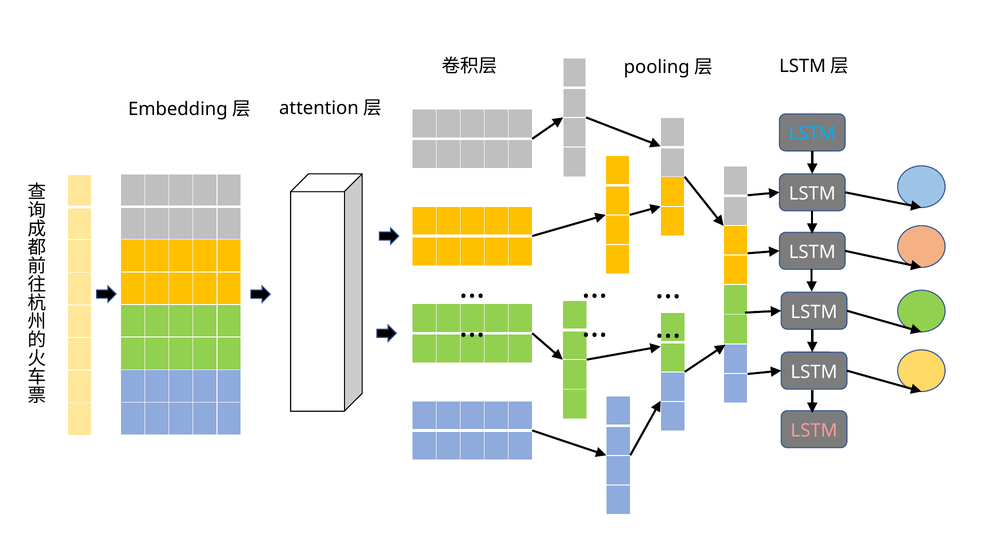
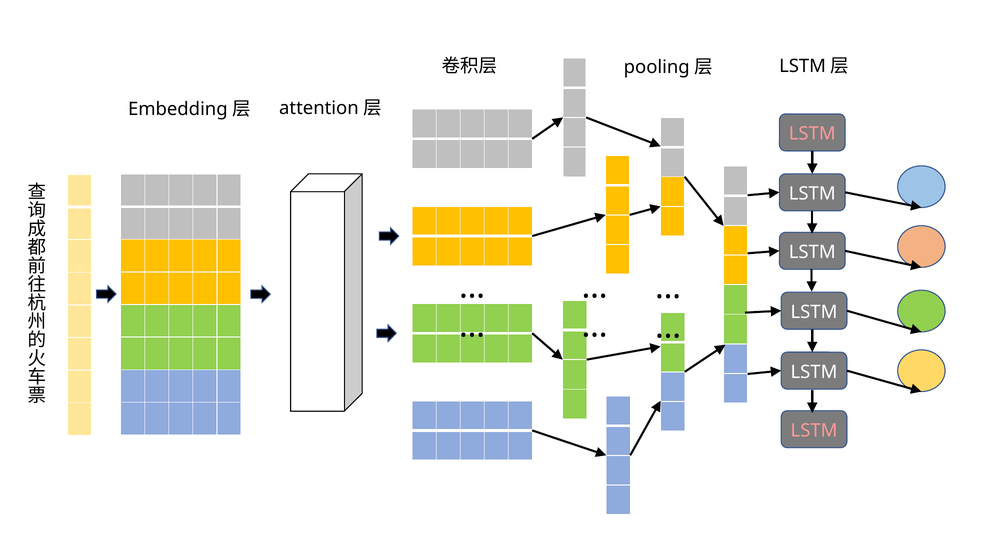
LSTM colour: light blue -> pink (812, 134)
